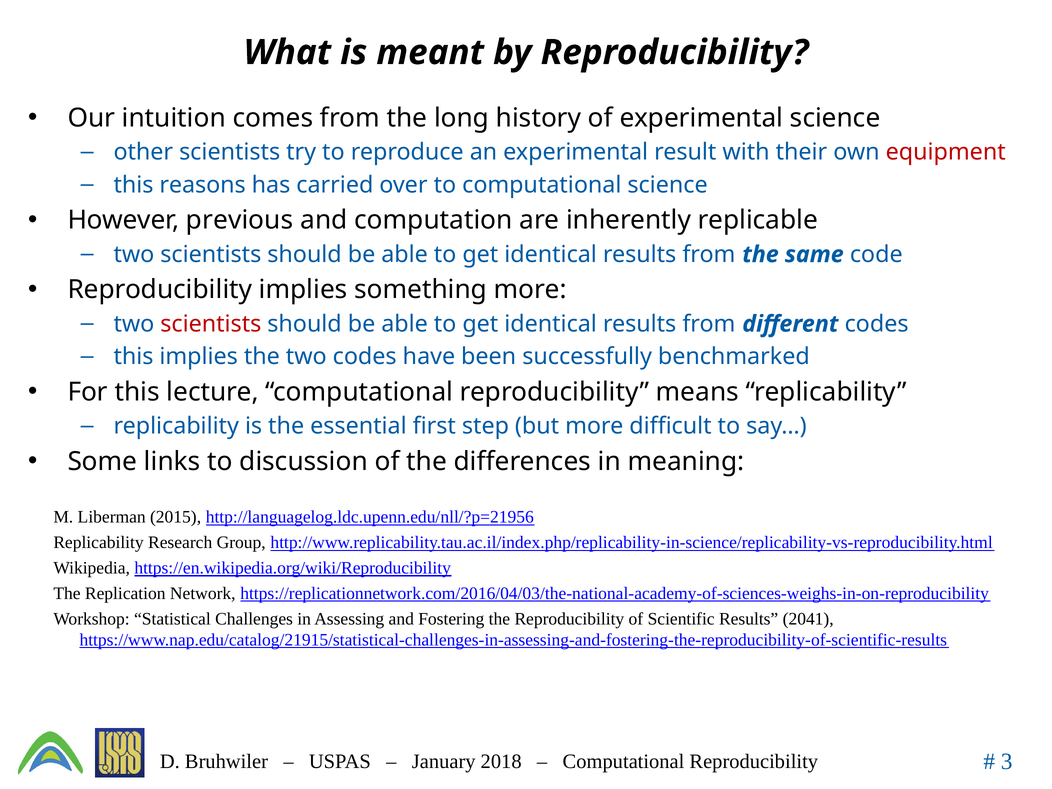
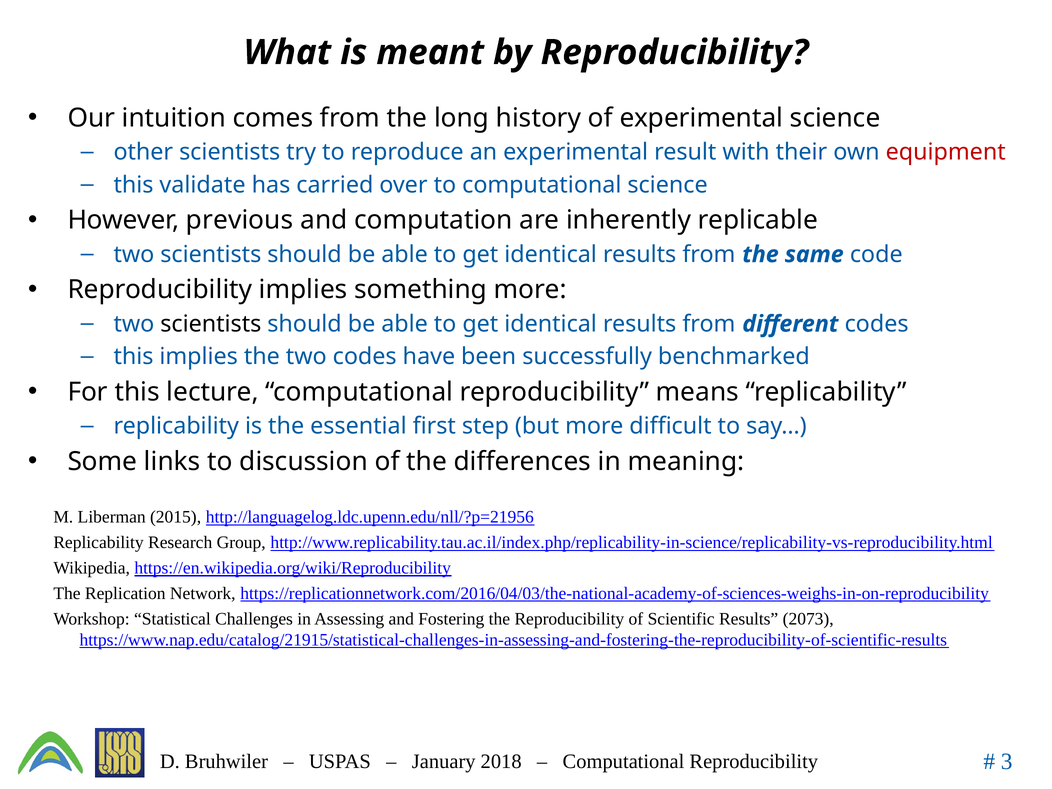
reasons: reasons -> validate (203, 185)
scientists colour: red -> black (211, 324)
2041: 2041 -> 2073 (808, 619)
